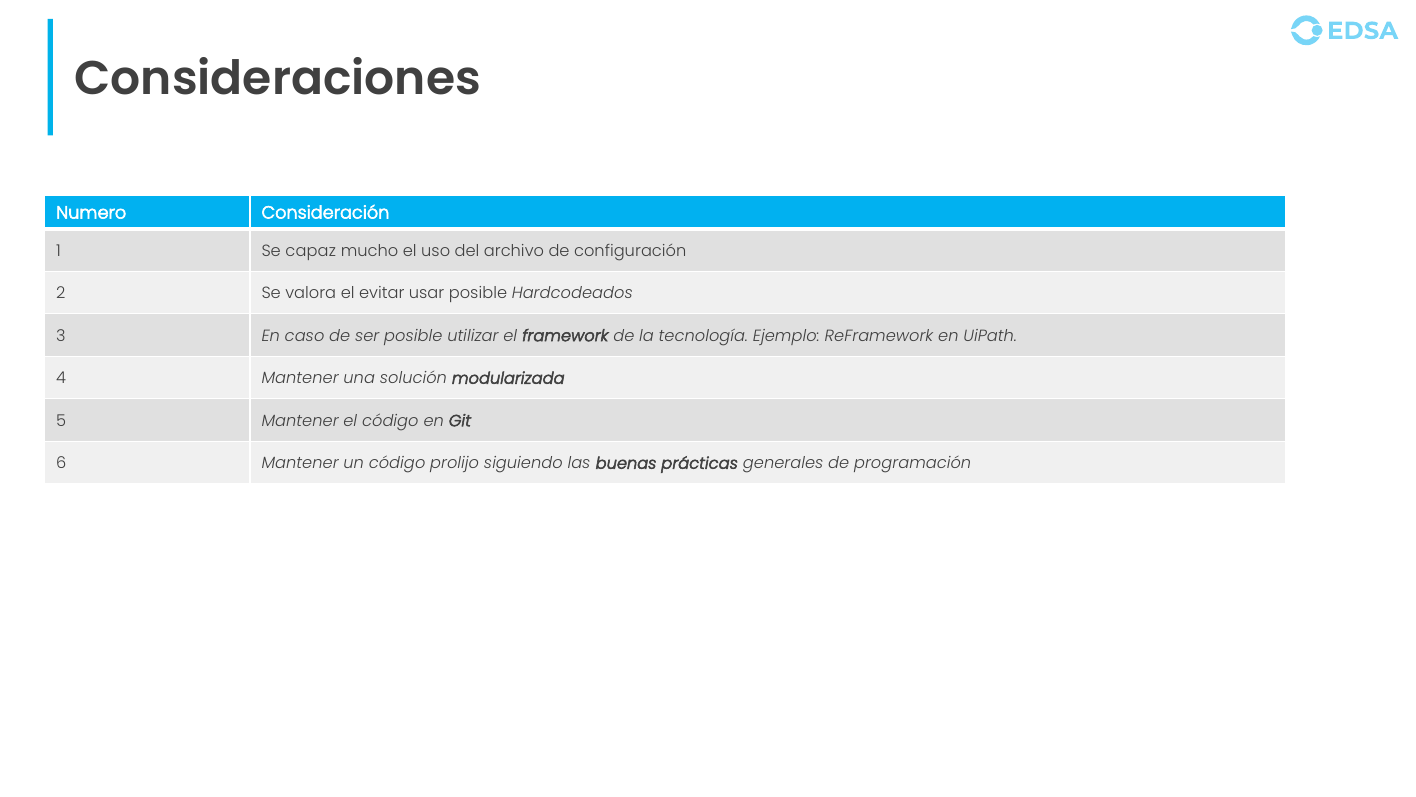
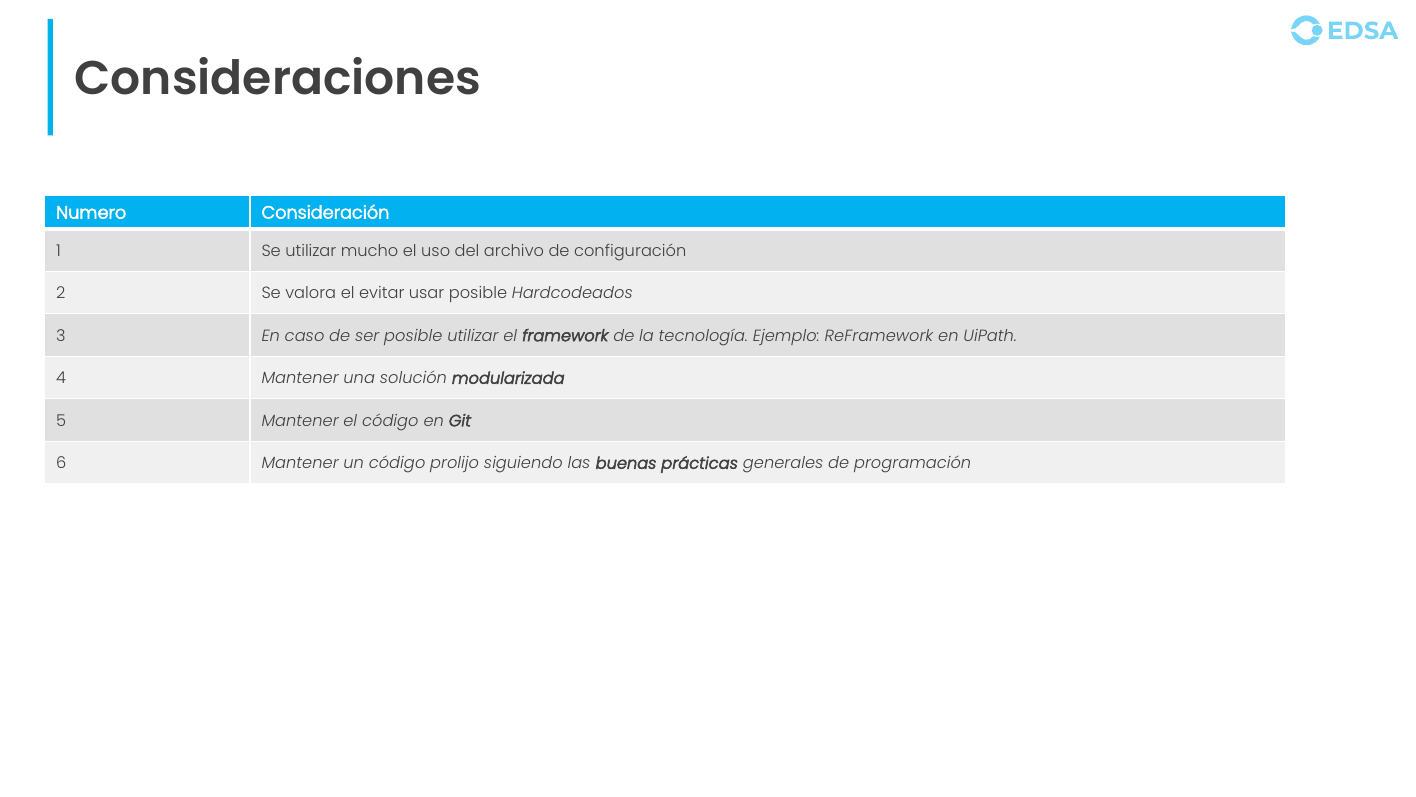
Se capaz: capaz -> utilizar (311, 251)
